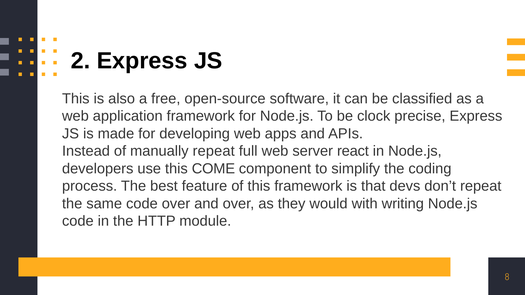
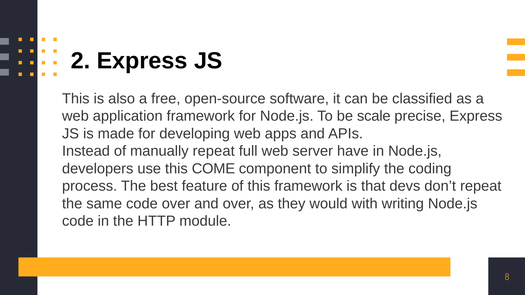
clock: clock -> scale (374, 116)
react: react -> have (353, 151)
